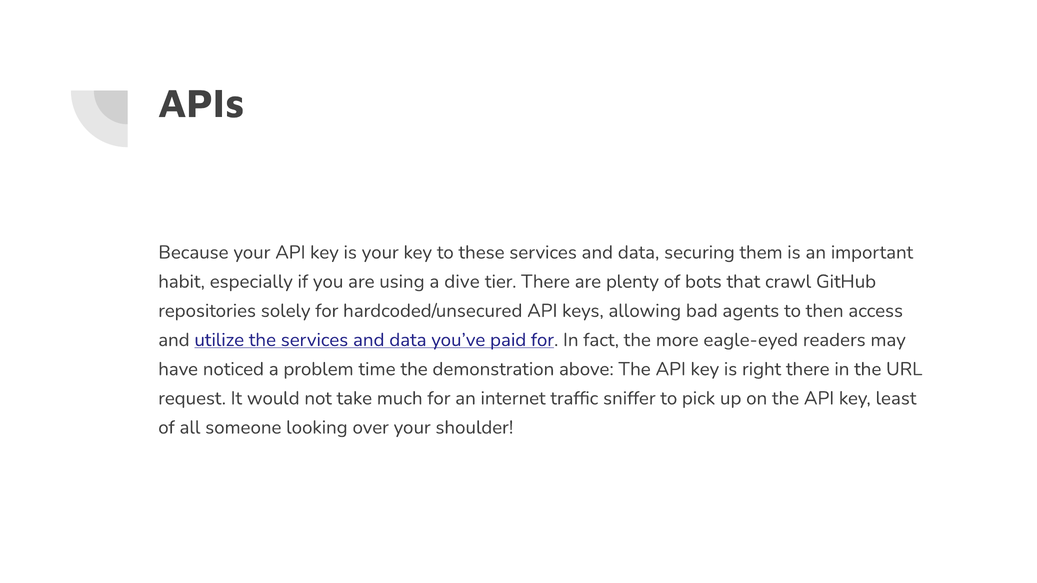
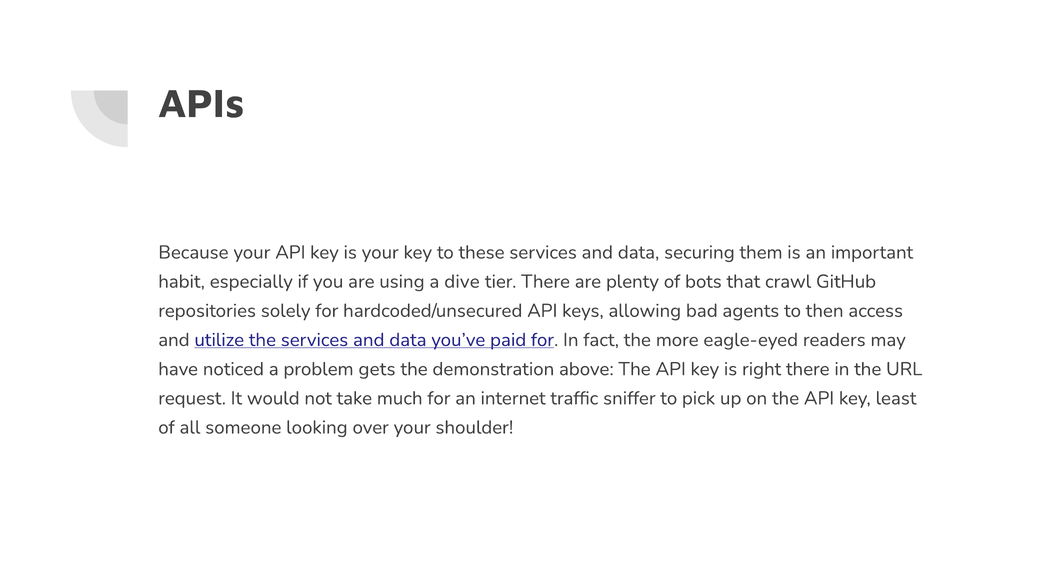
time: time -> gets (377, 369)
